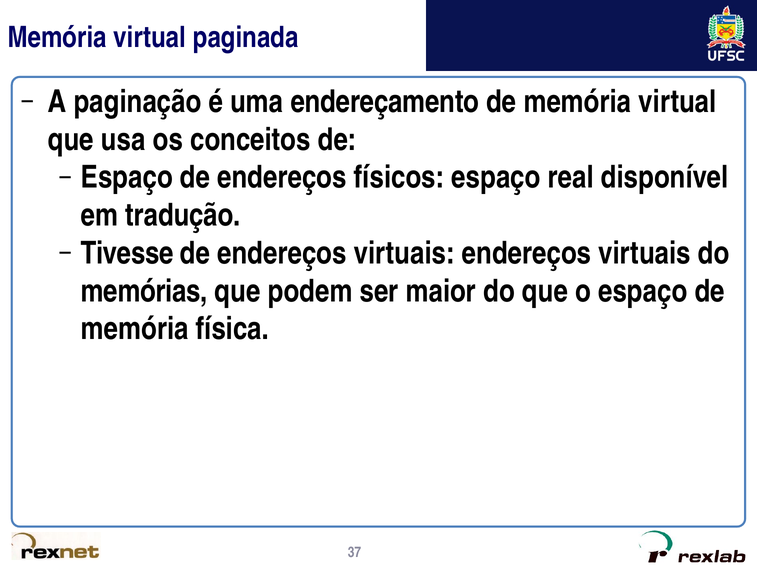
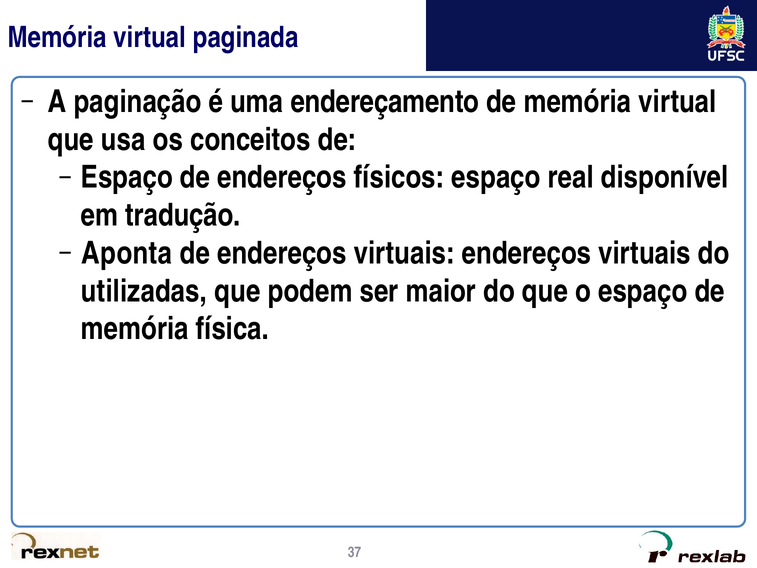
Tivesse: Tivesse -> Aponta (127, 253)
memórias: memórias -> utilizadas (144, 291)
